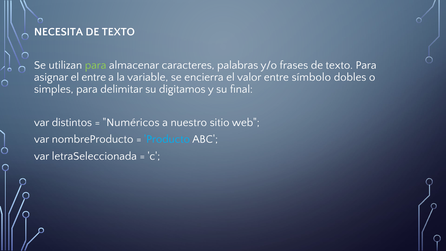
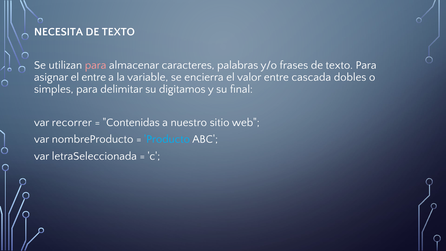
para colour: light green -> pink (96, 65)
símbolo: símbolo -> cascada (311, 77)
distintos: distintos -> recorrer (72, 123)
Numéricos: Numéricos -> Contenidas (131, 123)
